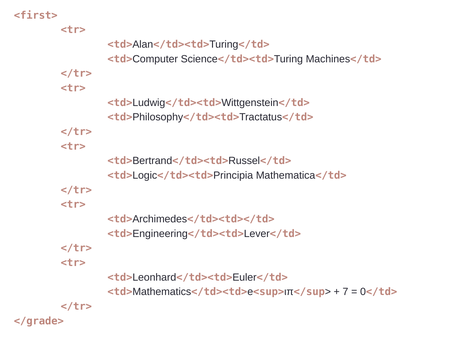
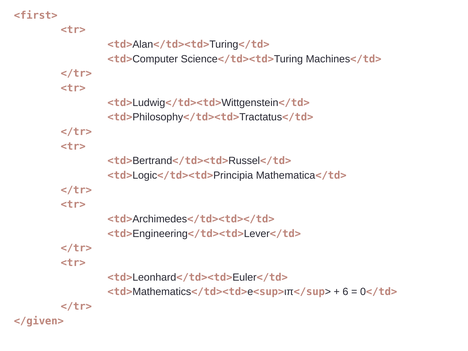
7: 7 -> 6 (345, 292)
</grade>: </grade> -> </given> (39, 321)
